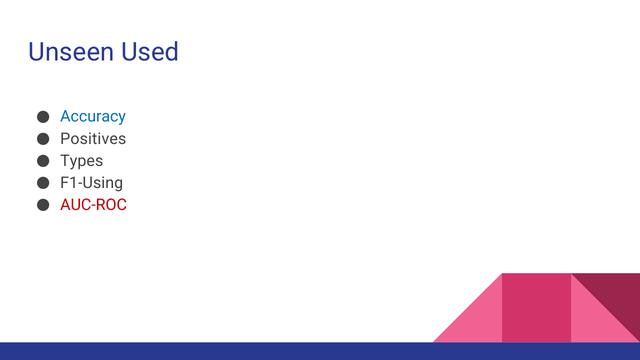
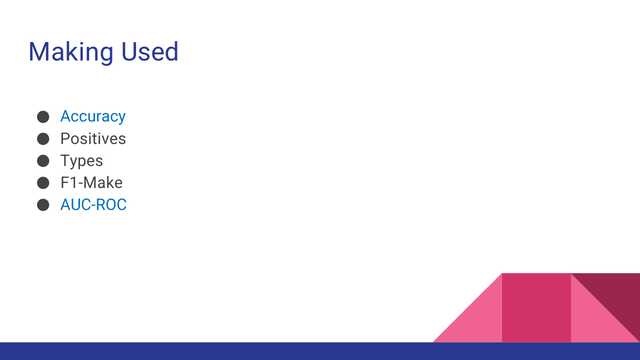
Unseen: Unseen -> Making (71, 52)
F1-Using: F1-Using -> F1-Make (92, 183)
AUC-ROC colour: red -> blue (94, 205)
